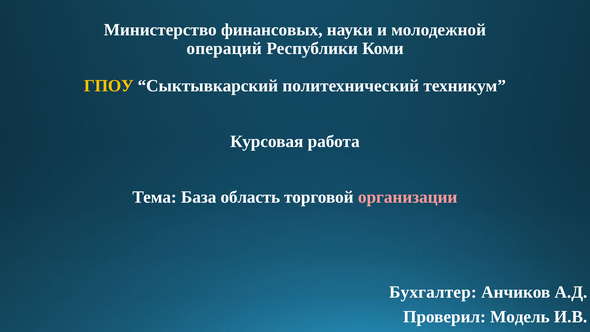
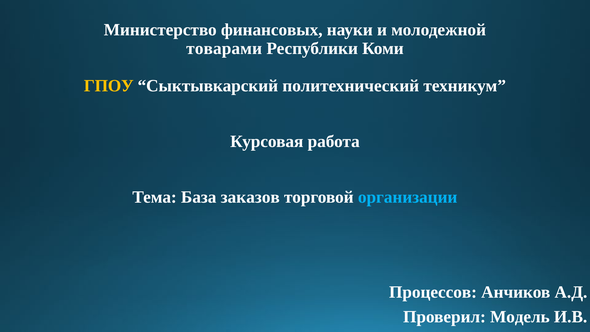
операций: операций -> товарами (224, 49)
область: область -> заказов (250, 197)
организации colour: pink -> light blue (408, 197)
Бухгалтер: Бухгалтер -> Процессов (433, 292)
